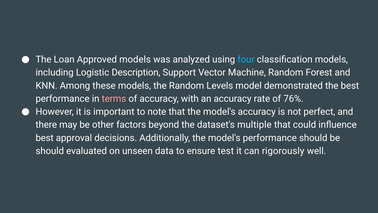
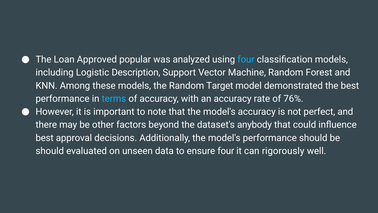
Approved models: models -> popular (135, 59)
Levels: Levels -> Target (220, 86)
terms colour: pink -> light blue (114, 99)
multiple: multiple -> anybody (255, 125)
ensure test: test -> four (226, 151)
